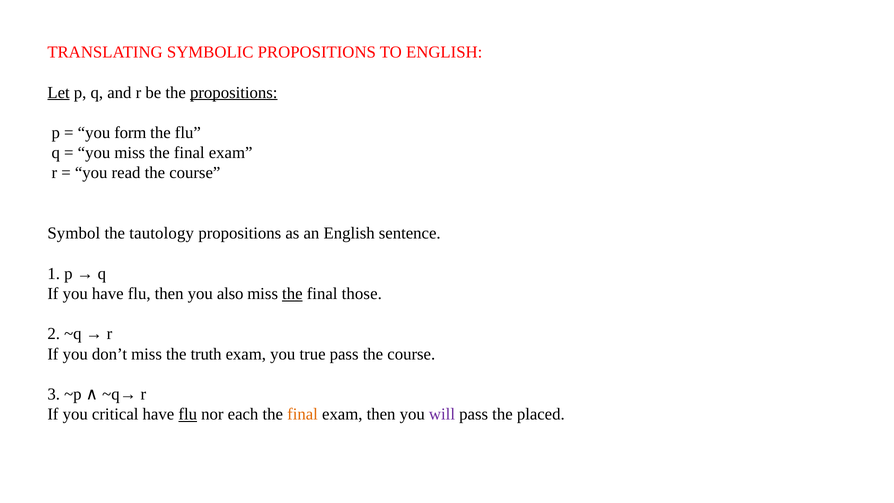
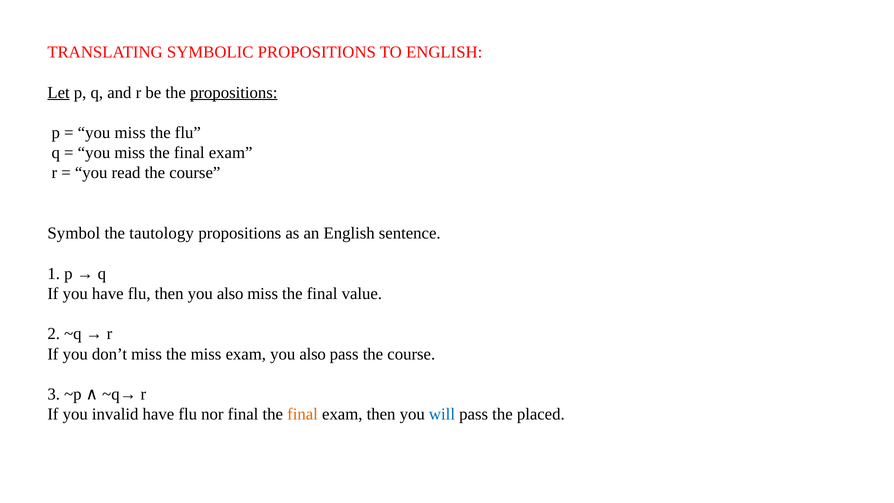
form: form -> miss (130, 133)
the underline: present -> none (292, 294)
those: those -> value (362, 294)
the truth: truth -> miss (206, 354)
exam you true: true -> also (313, 354)
critical: critical -> invalid (115, 414)
flu underline: present -> none (188, 414)
nor each: each -> final (243, 414)
will colour: purple -> blue (442, 414)
